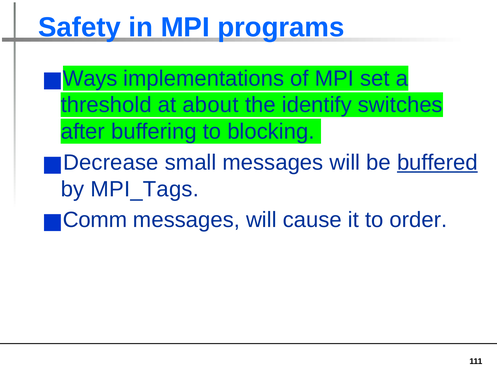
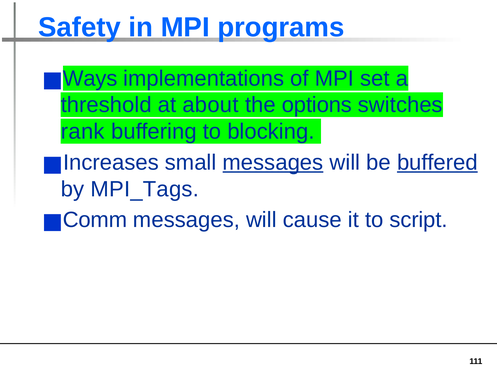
identify: identify -> options (317, 105)
after: after -> rank (83, 131)
Decrease: Decrease -> Increases (111, 162)
messages underline: none -> present (273, 162)
order: order -> script (419, 220)
